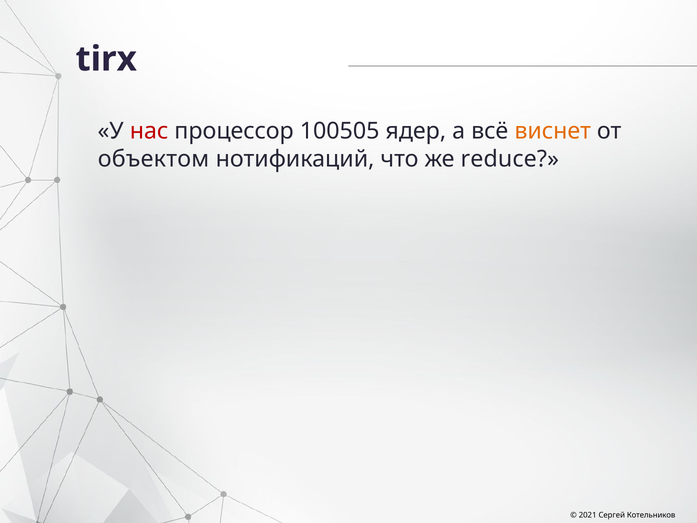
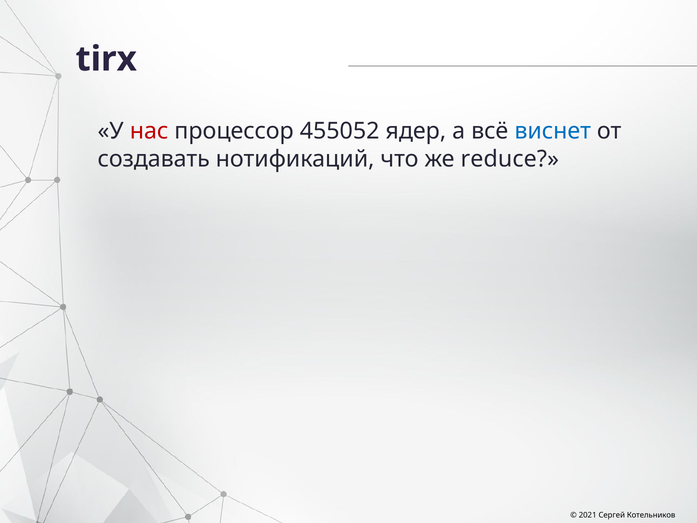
100505: 100505 -> 455052 (340, 131)
виснет colour: orange -> blue (553, 131)
объектом: объектом -> создавать (154, 159)
